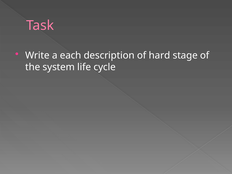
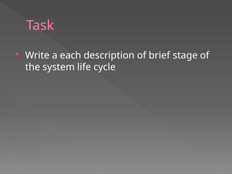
hard: hard -> brief (159, 55)
